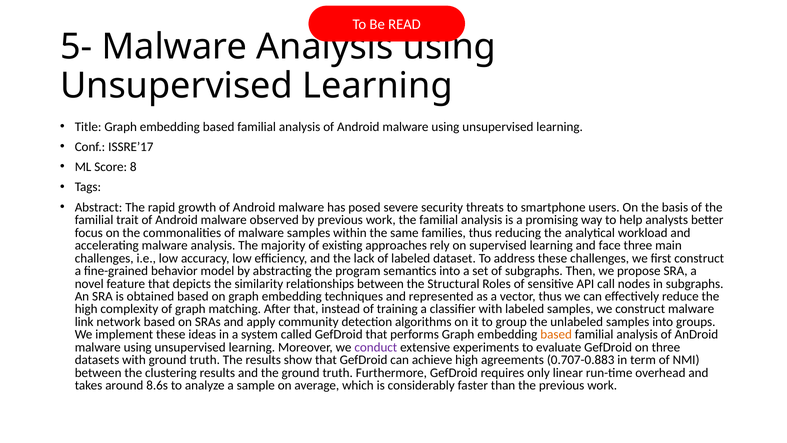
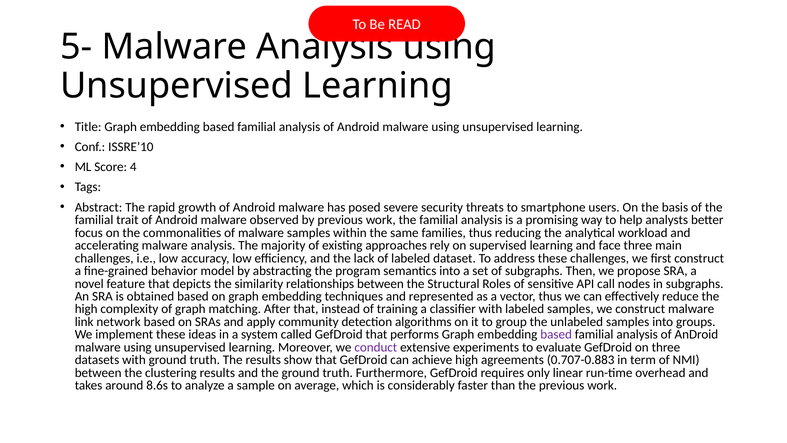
ISSRE’17: ISSRE’17 -> ISSRE’10 (131, 147)
8: 8 -> 4 (133, 167)
based colour: orange -> purple (556, 334)
